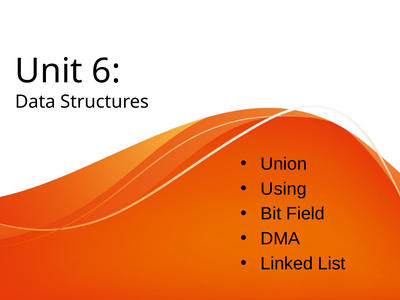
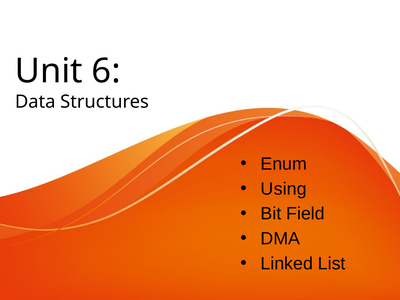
Union: Union -> Enum (284, 164)
